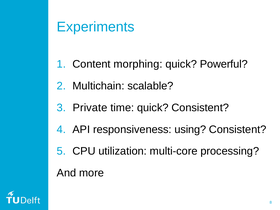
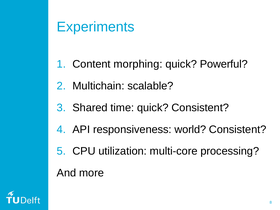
Private: Private -> Shared (90, 108)
using: using -> world (190, 129)
